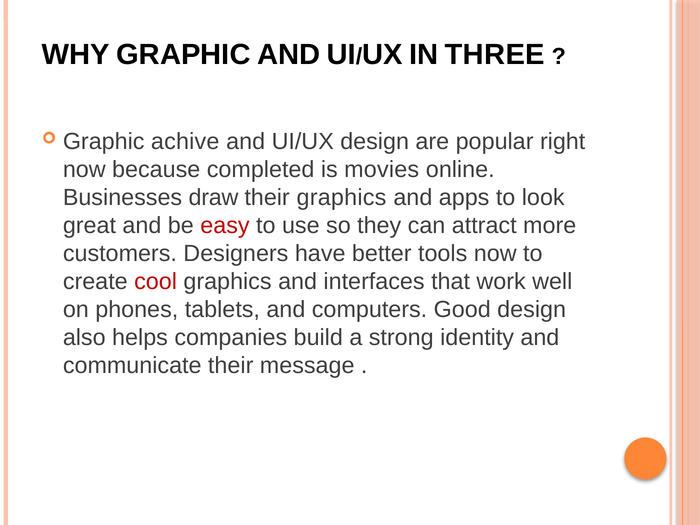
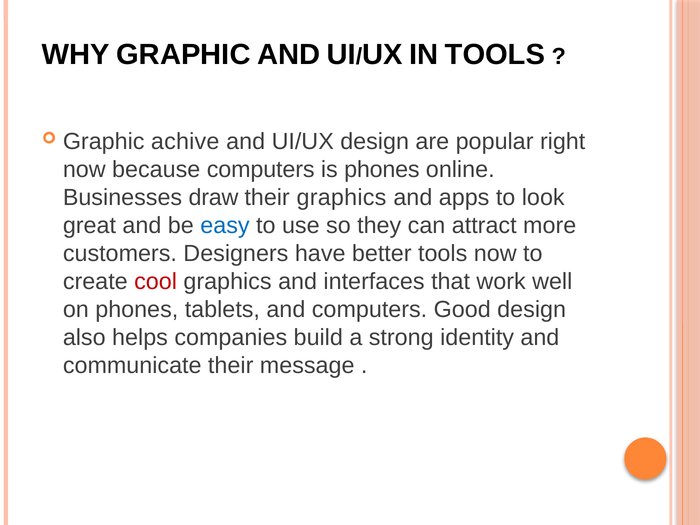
IN THREE: THREE -> TOOLS (495, 55)
because completed: completed -> computers (261, 170)
is movies: movies -> phones (382, 170)
easy colour: red -> blue (225, 226)
